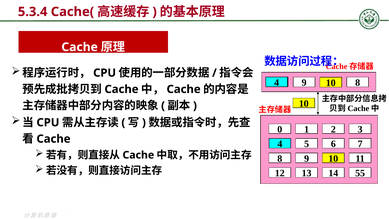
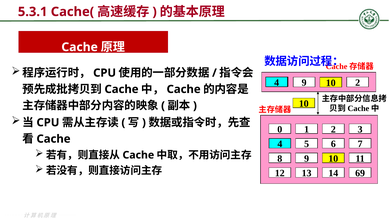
5.3.4: 5.3.4 -> 5.3.1 (33, 12)
8: 8 -> 2 (358, 83)
55: 55 -> 69 (360, 173)
